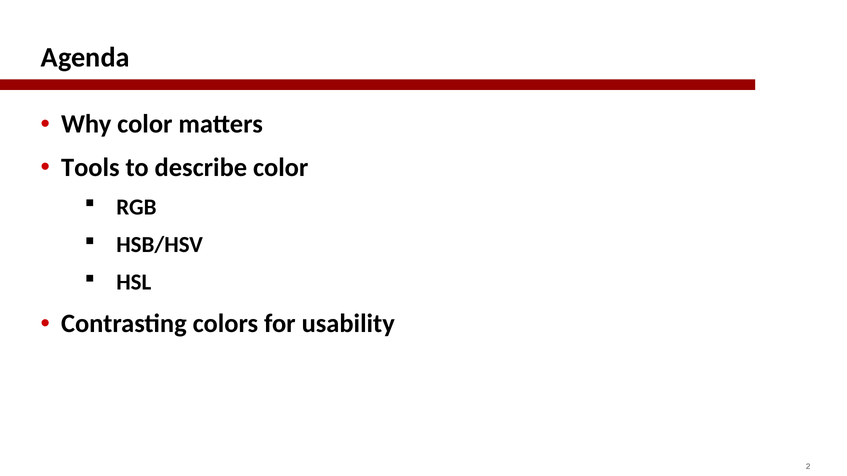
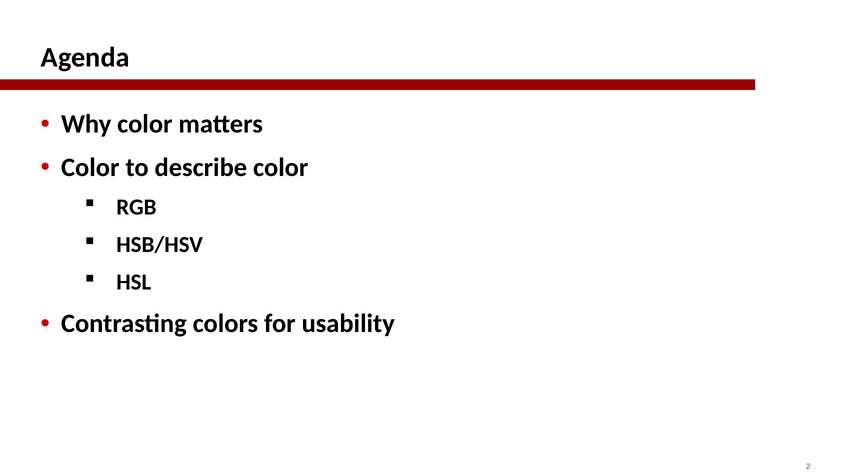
Tools: Tools -> Color (90, 168)
